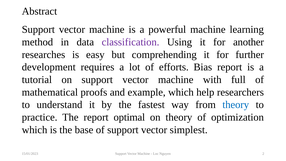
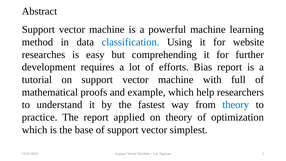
classification colour: purple -> blue (131, 42)
another: another -> website (249, 42)
optimal: optimal -> applied (129, 117)
